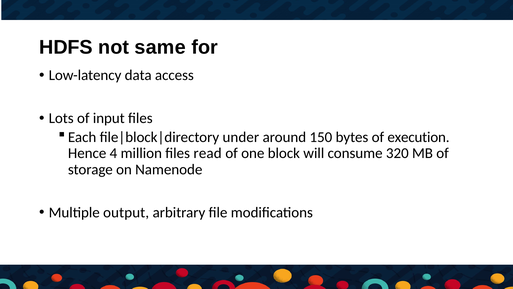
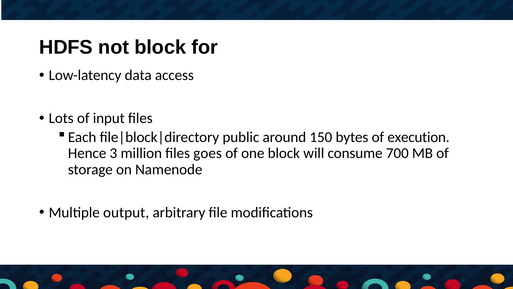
not same: same -> block (160, 47)
under: under -> public (241, 137)
4: 4 -> 3 (113, 153)
read: read -> goes (208, 153)
320: 320 -> 700 (397, 153)
